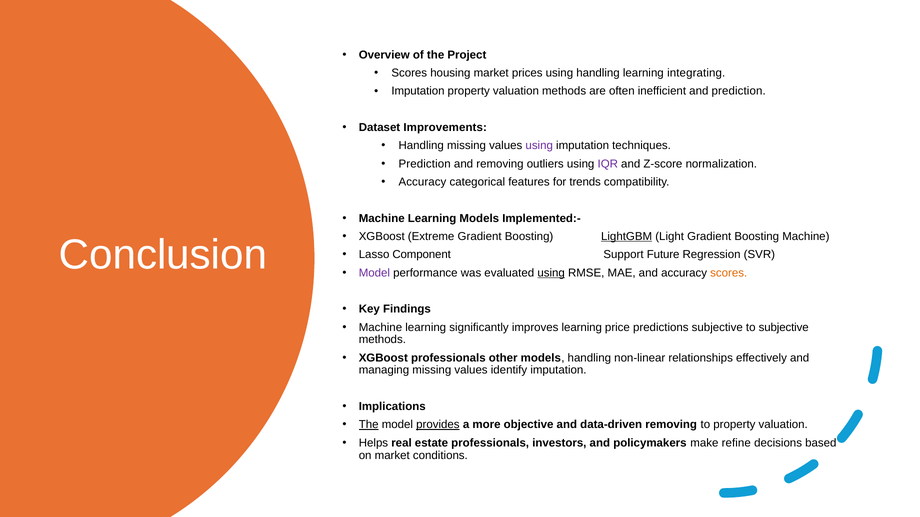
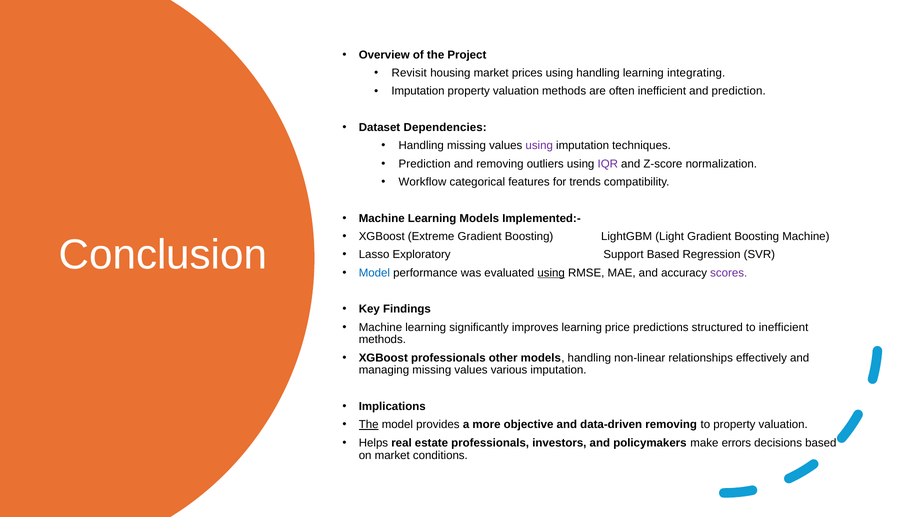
Scores: Scores -> Revisit (409, 73)
Improvements: Improvements -> Dependencies (445, 128)
Accuracy: Accuracy -> Workflow (422, 182)
LightGBM underline: present -> none (627, 237)
Component: Component -> Exploratory (422, 255)
Support Future: Future -> Based (663, 255)
Model colour: purple -> blue (374, 273)
scores colour: orange -> purple (729, 273)
predictions subjective: subjective -> structured (717, 328)
to subjective: subjective -> inefficient (784, 328)
identify: identify -> various (509, 371)
provides underline: present -> none (438, 425)
refine: refine -> errors (736, 443)
